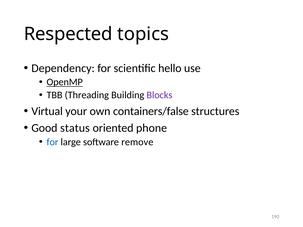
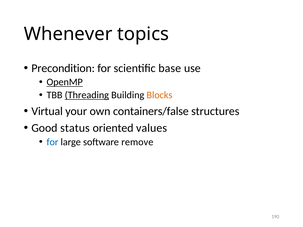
Respected: Respected -> Whenever (68, 34)
Dependency: Dependency -> Precondition (63, 68)
hello: hello -> base (170, 68)
Threading underline: none -> present (87, 95)
Blocks colour: purple -> orange (159, 95)
phone: phone -> values (152, 128)
